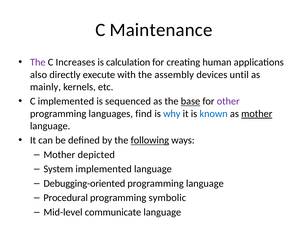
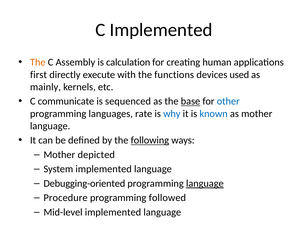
C Maintenance: Maintenance -> Implemented (161, 30)
The colour: purple -> orange (38, 62)
Increases: Increases -> Assembly (75, 62)
also: also -> first (39, 75)
assembly: assembly -> functions (174, 75)
until: until -> used (239, 75)
C implemented: implemented -> communicate (66, 101)
other colour: purple -> blue (228, 101)
find: find -> rate (144, 114)
mother underline: present -> none (257, 114)
language underline: none -> present (205, 183)
Procedural: Procedural -> Procedure (66, 198)
symbolic: symbolic -> followed (167, 198)
Mid-level communicate: communicate -> implemented (113, 212)
